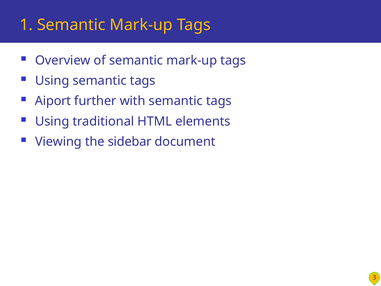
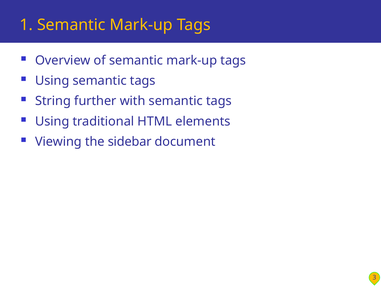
Aiport: Aiport -> String (53, 101)
